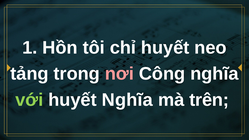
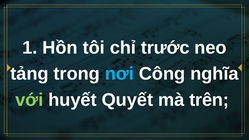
chỉ huyết: huyết -> trước (165, 48)
nơi colour: pink -> light blue (119, 74)
huyết Nghĩa: Nghĩa -> Quyết (127, 100)
